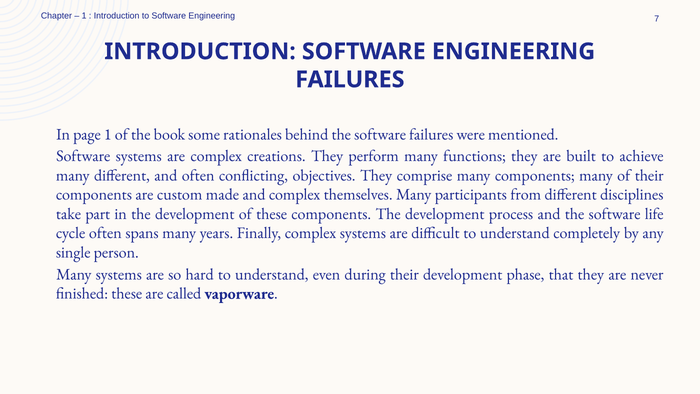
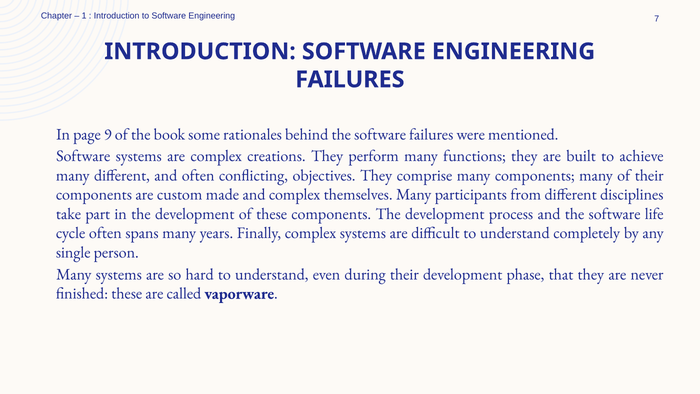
page 1: 1 -> 9 (108, 134)
